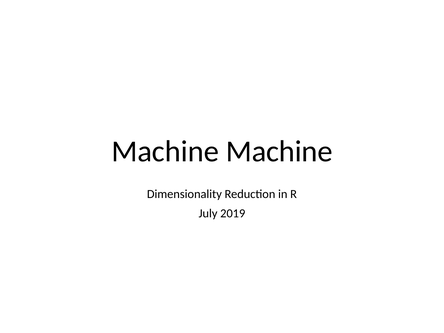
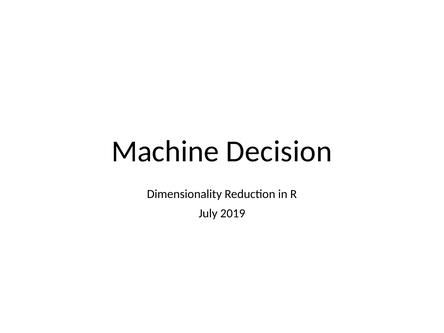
Machine Machine: Machine -> Decision (279, 152)
